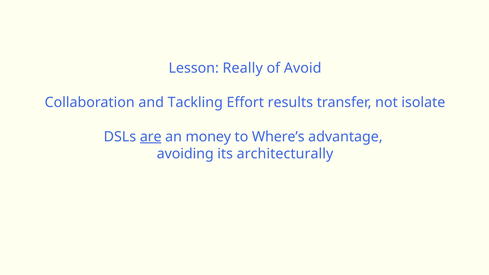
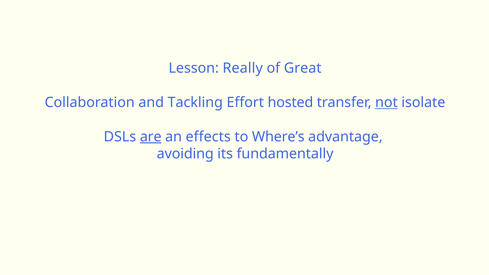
Avoid: Avoid -> Great (303, 68)
results: results -> hosted (290, 103)
not underline: none -> present (386, 103)
money: money -> effects (208, 137)
architecturally: architecturally -> fundamentally (285, 154)
